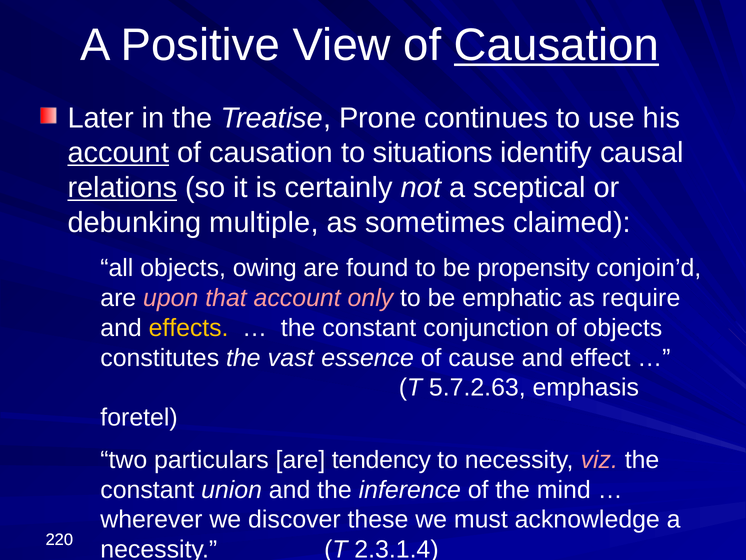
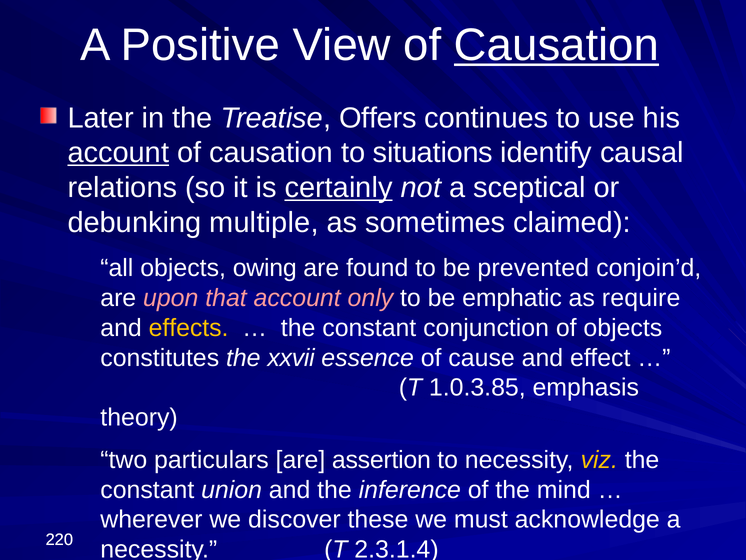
Prone: Prone -> Offers (378, 118)
relations underline: present -> none (122, 188)
certainly underline: none -> present (339, 188)
propensity: propensity -> prevented (533, 268)
vast: vast -> xxvii (291, 358)
5.7.2.63: 5.7.2.63 -> 1.0.3.85 (477, 387)
foretel: foretel -> theory (139, 417)
tendency: tendency -> assertion (381, 460)
viz colour: pink -> yellow (599, 460)
